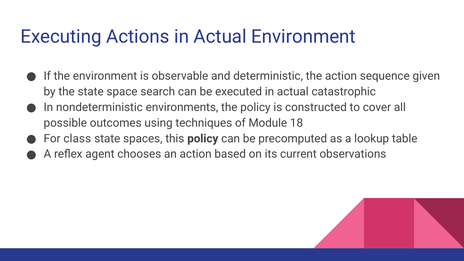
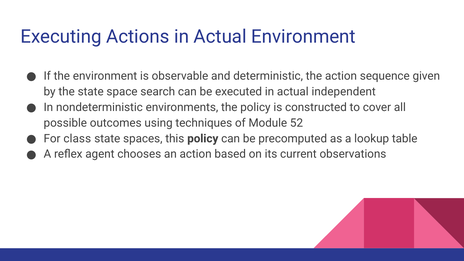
catastrophic: catastrophic -> independent (344, 92)
18: 18 -> 52 (297, 123)
